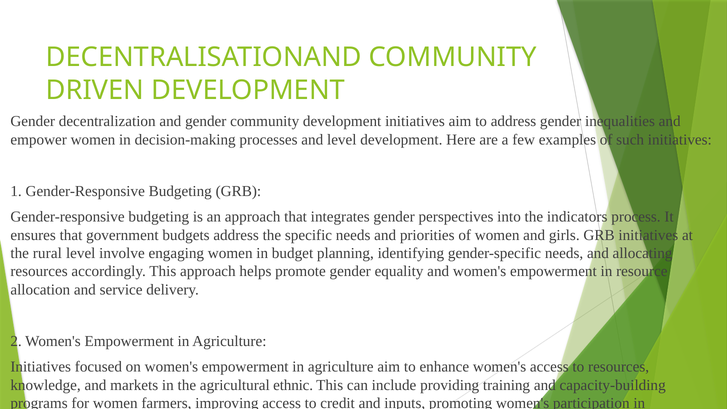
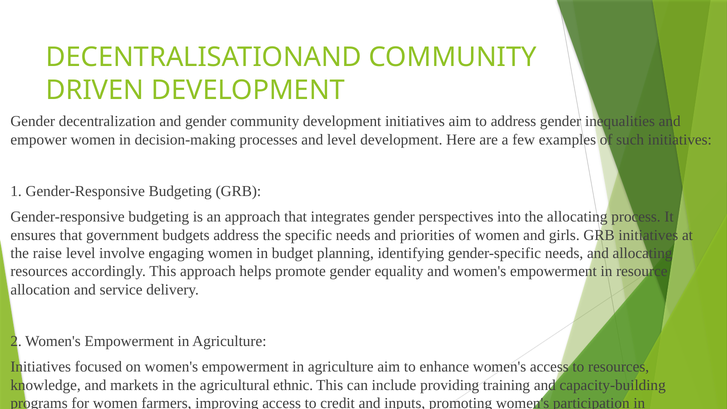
the indicators: indicators -> allocating (577, 217)
the rural: rural -> raise (47, 253)
